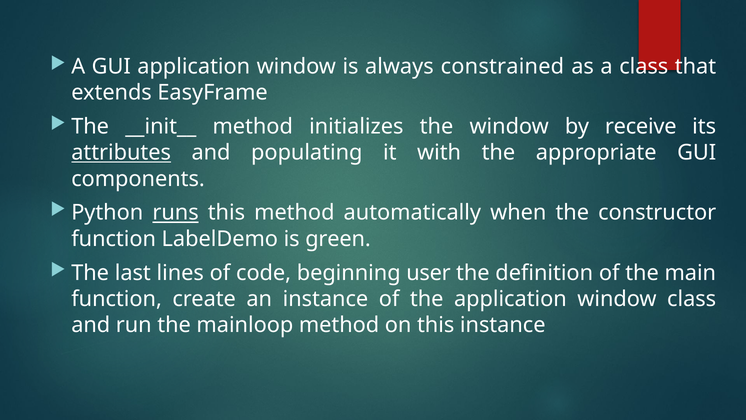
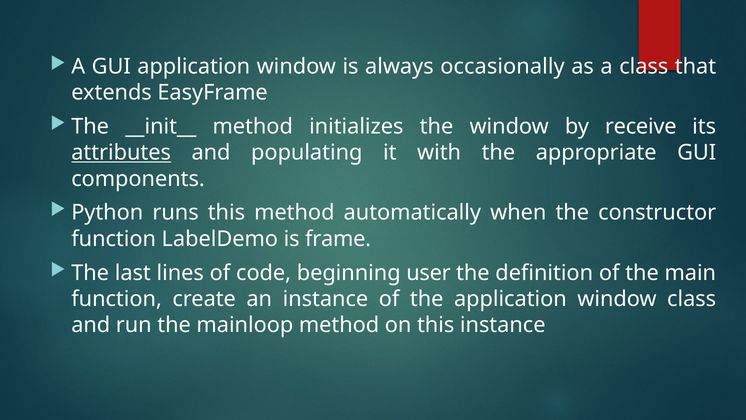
constrained: constrained -> occasionally (502, 66)
runs underline: present -> none (176, 213)
green: green -> frame (338, 239)
